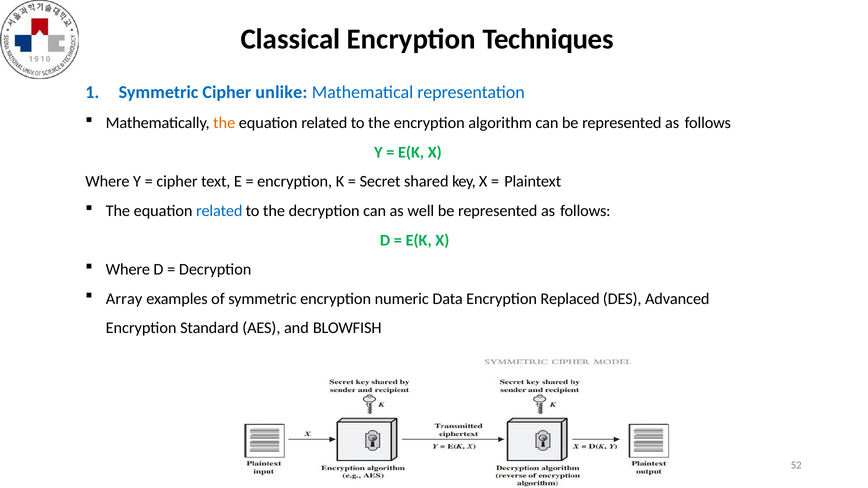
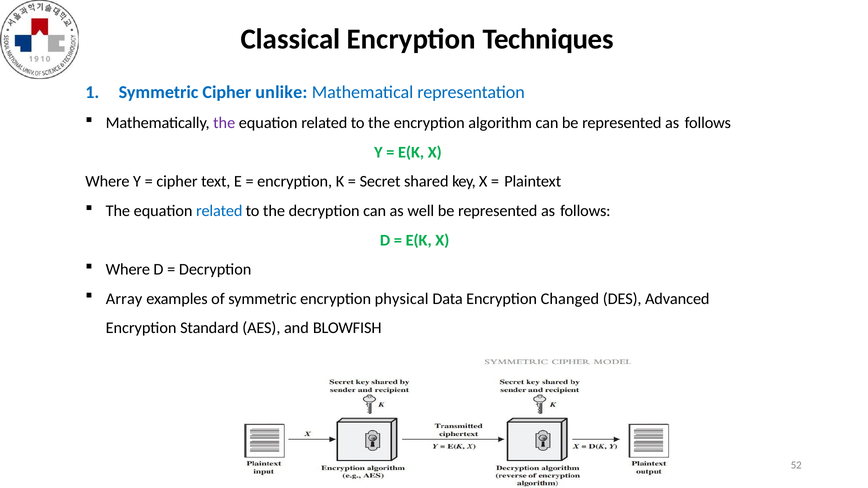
the colour: orange -> purple (224, 123)
numeric: numeric -> physical (402, 299)
Replaced: Replaced -> Changed (570, 299)
